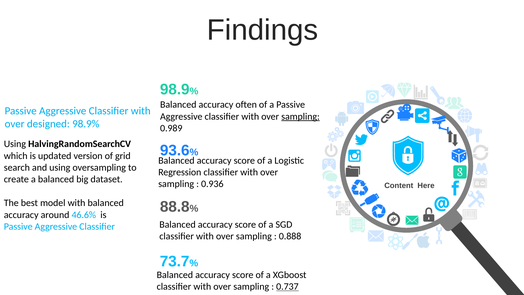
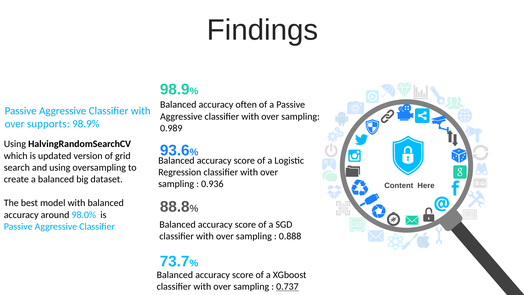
sampling underline: present -> none (300, 116)
designed: designed -> supports (48, 124)
46.6%: 46.6% -> 98.0% (84, 215)
